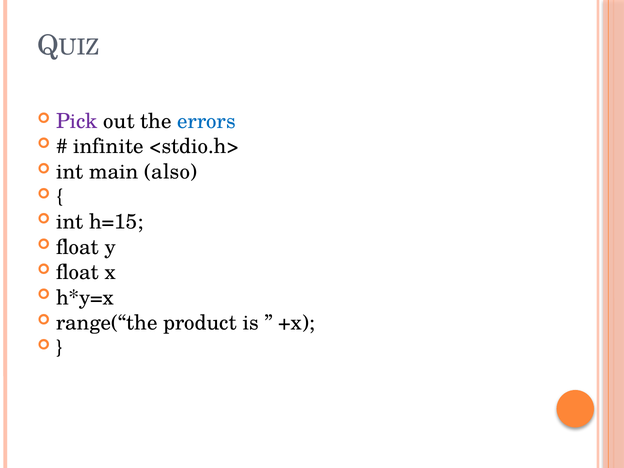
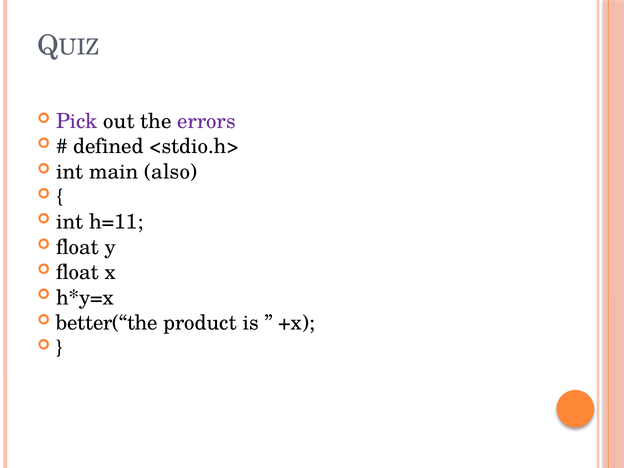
errors colour: blue -> purple (206, 121)
infinite: infinite -> defined (108, 147)
h=15: h=15 -> h=11 (116, 222)
range(“the: range(“the -> better(“the (107, 323)
